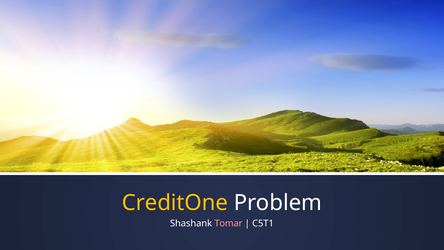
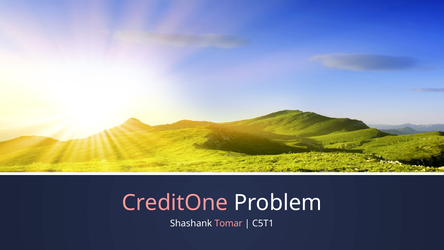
CreditOne colour: yellow -> pink (175, 203)
